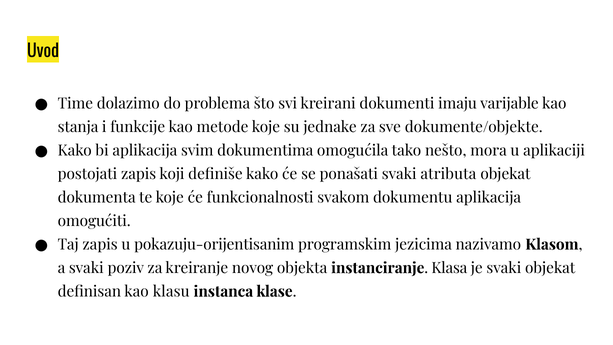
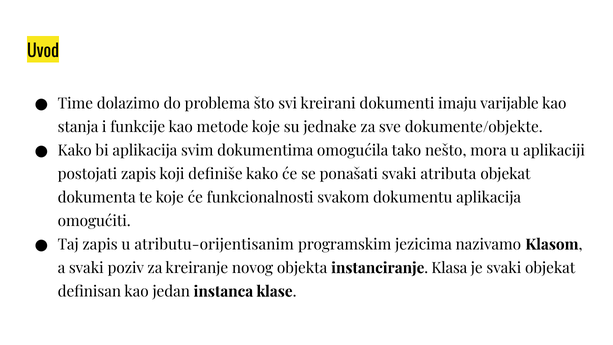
pokazuju-orijentisanim: pokazuju-orijentisanim -> atributu-orijentisanim (214, 244)
klasu: klasu -> jedan (171, 291)
